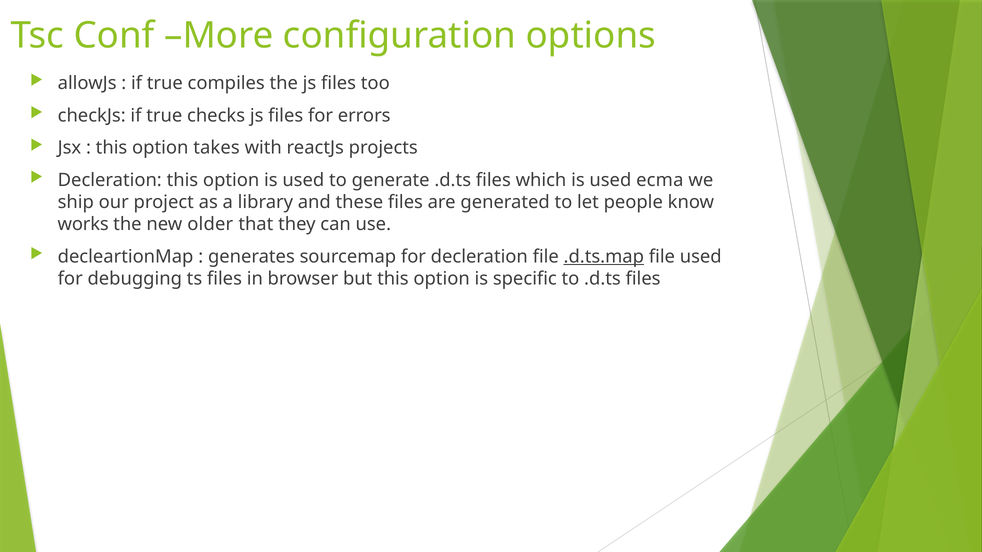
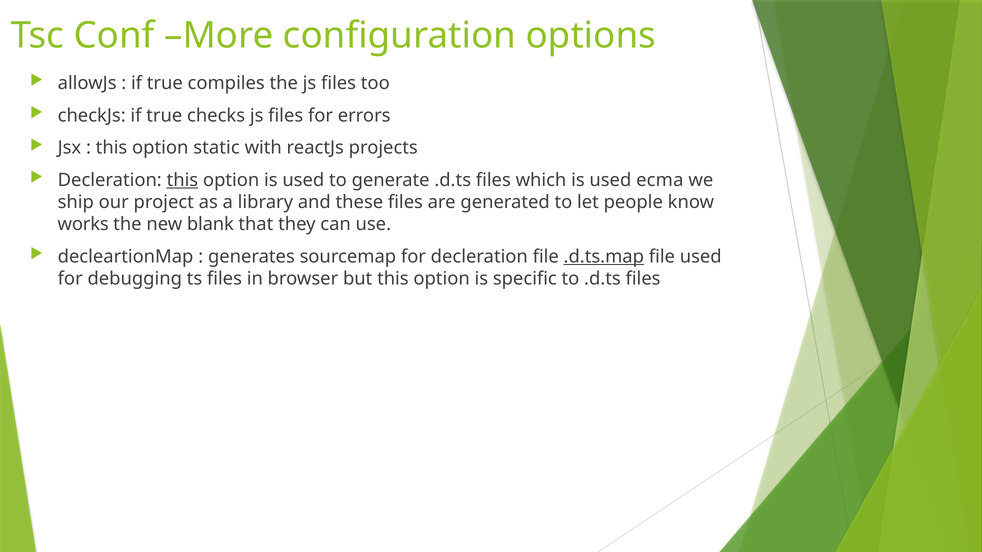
takes: takes -> static (217, 148)
this underline: none -> present (182, 180)
older: older -> blank (210, 224)
